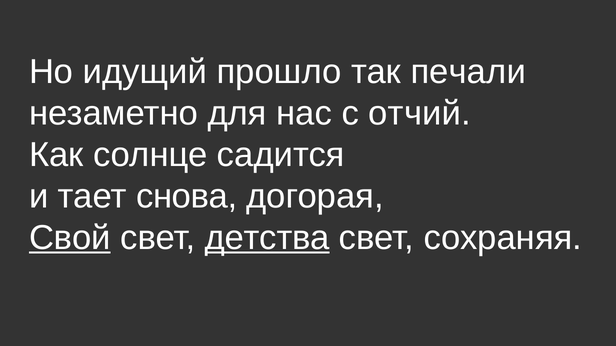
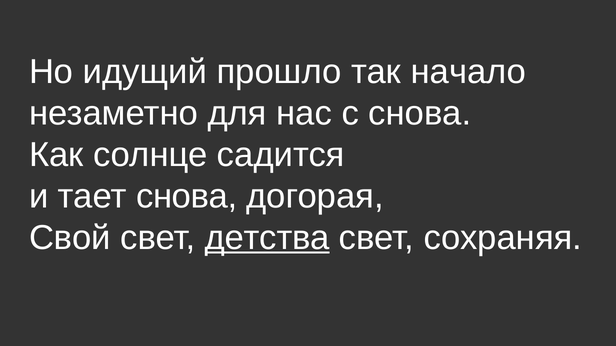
печали: печали -> начало (468, 72)
с отчий: отчий -> снова (420, 113)
Свой underline: present -> none (70, 238)
